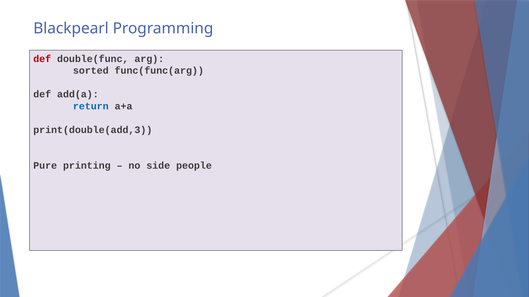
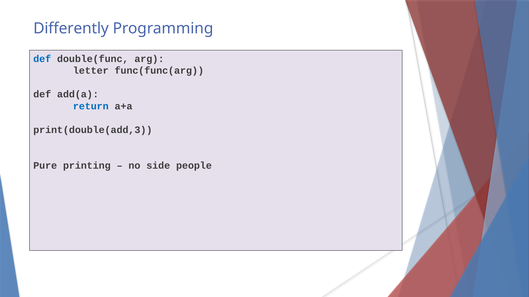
Blackpearl: Blackpearl -> Differently (71, 28)
def colour: red -> blue (42, 59)
sorted: sorted -> letter (91, 71)
